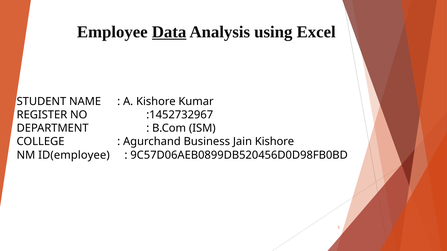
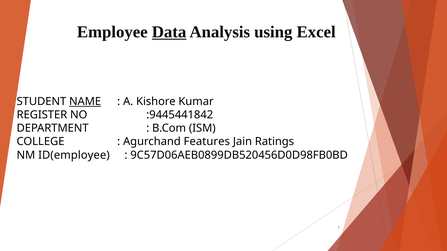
NAME underline: none -> present (85, 102)
:1452732967: :1452732967 -> :9445441842 (180, 115)
Business: Business -> Features (207, 142)
Jain Kishore: Kishore -> Ratings (274, 142)
